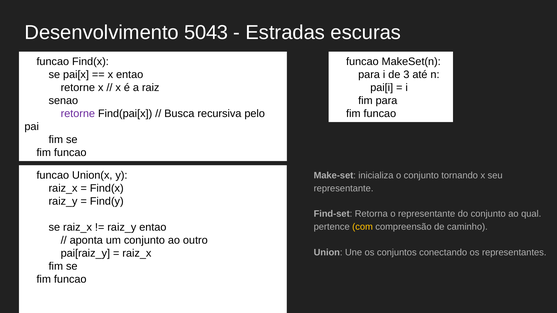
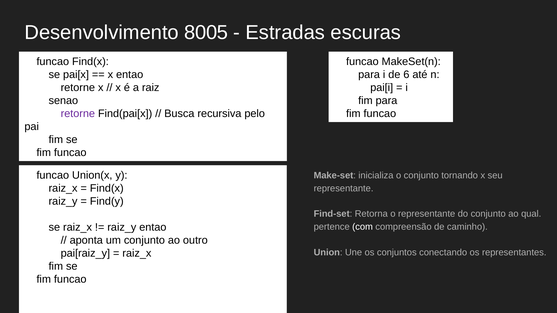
5043: 5043 -> 8005 (206, 33)
3: 3 -> 6 (406, 75)
com colour: yellow -> white (363, 227)
